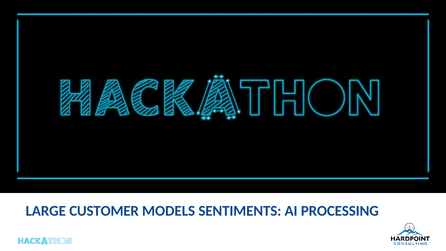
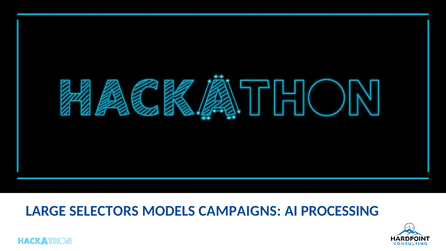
CUSTOMER: CUSTOMER -> SELECTORS (104, 211)
SENTIMENTS: SENTIMENTS -> CAMPAIGNS (240, 211)
